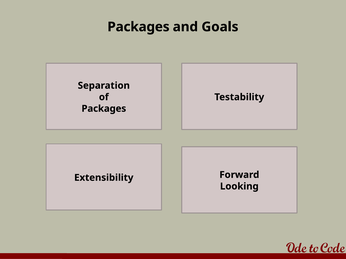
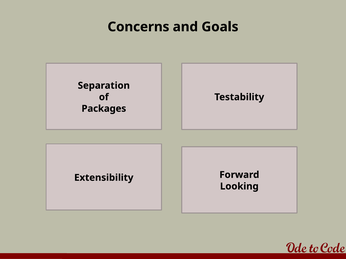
Packages: Packages -> Concerns (138, 27)
